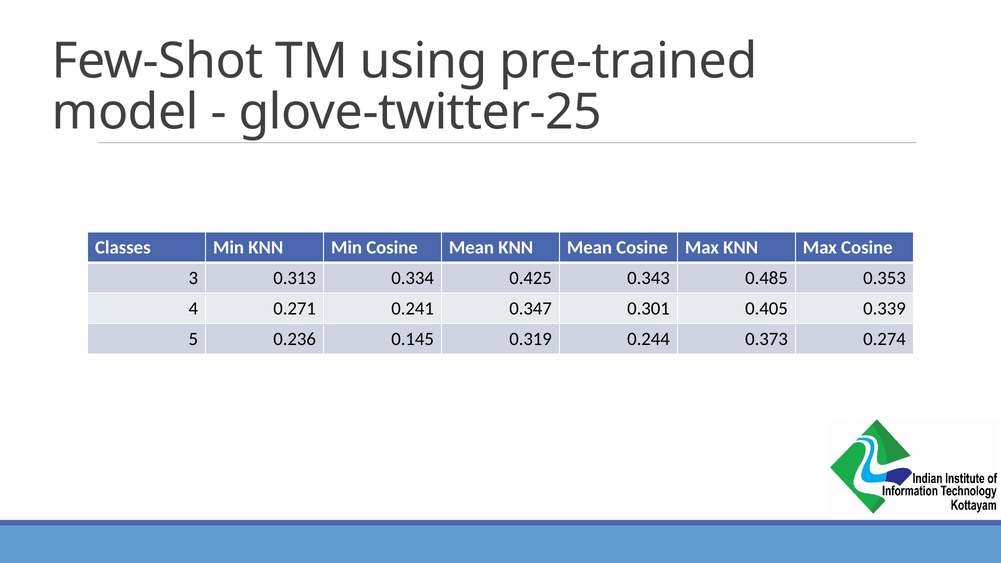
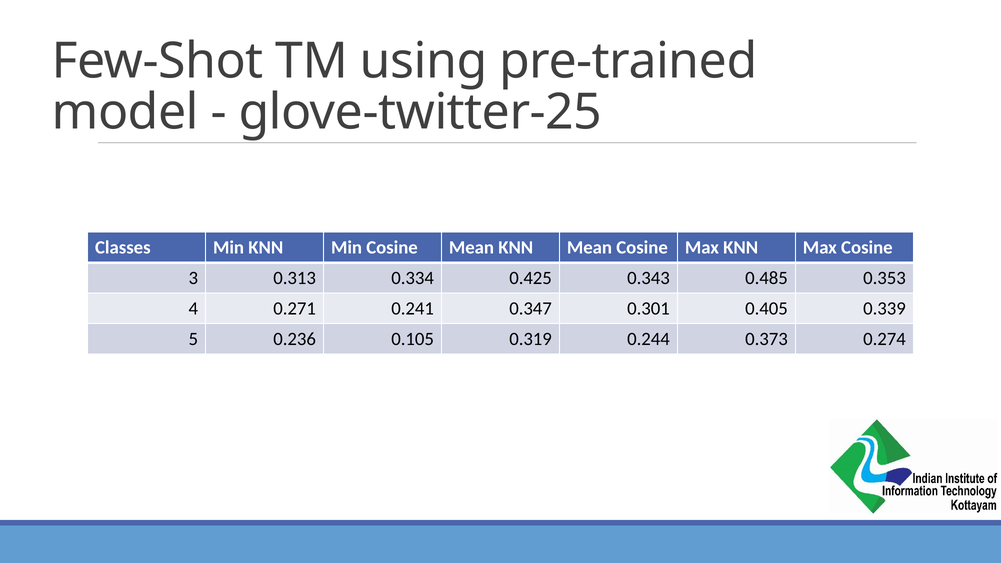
0.145: 0.145 -> 0.105 (413, 339)
